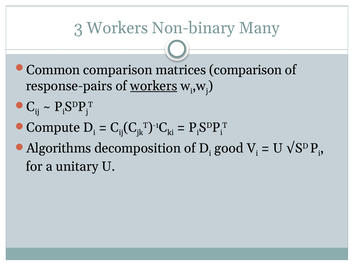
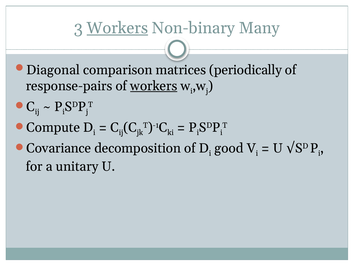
Workers underline: none -> present (117, 28)
Common: Common -> Diagonal (53, 70)
matrices comparison: comparison -> periodically (245, 70)
Algorithms: Algorithms -> Covariance (59, 148)
